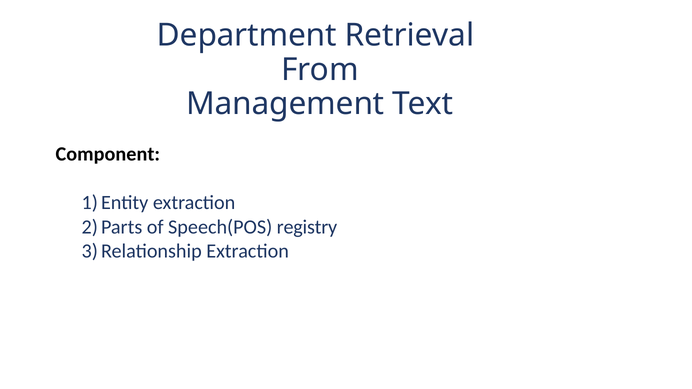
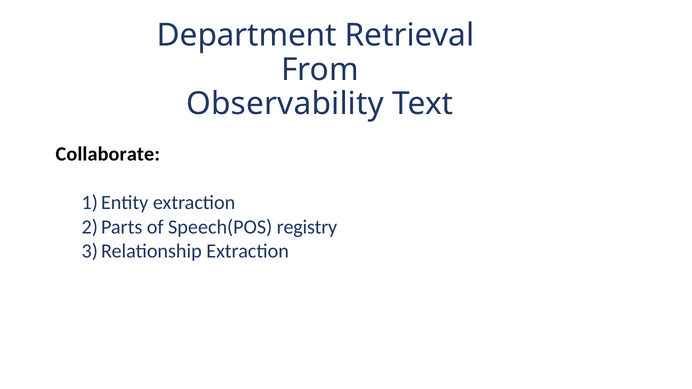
Management: Management -> Observability (285, 104)
Component: Component -> Collaborate (108, 154)
